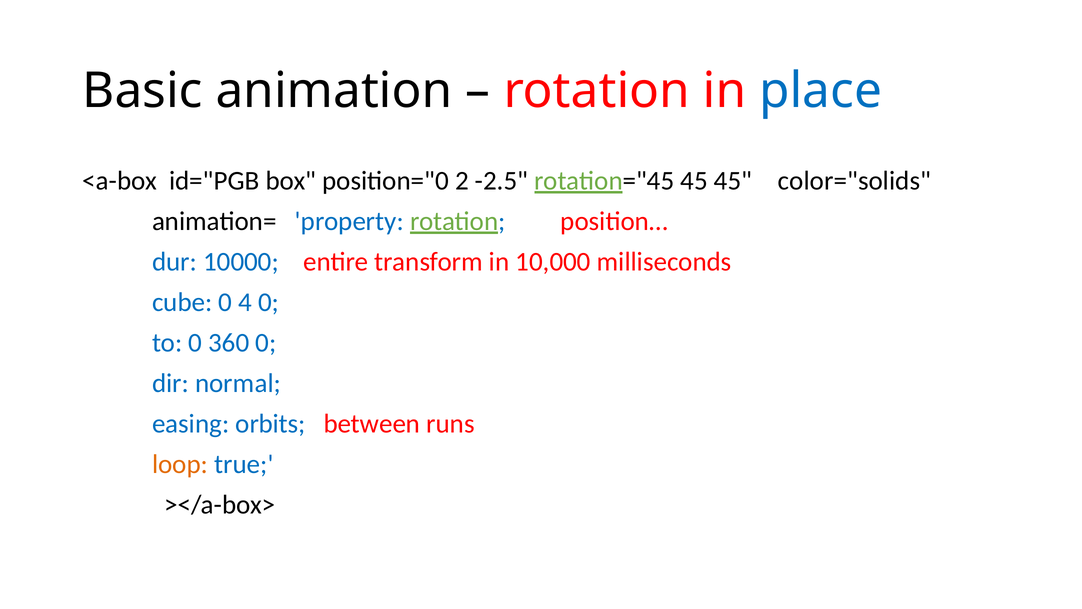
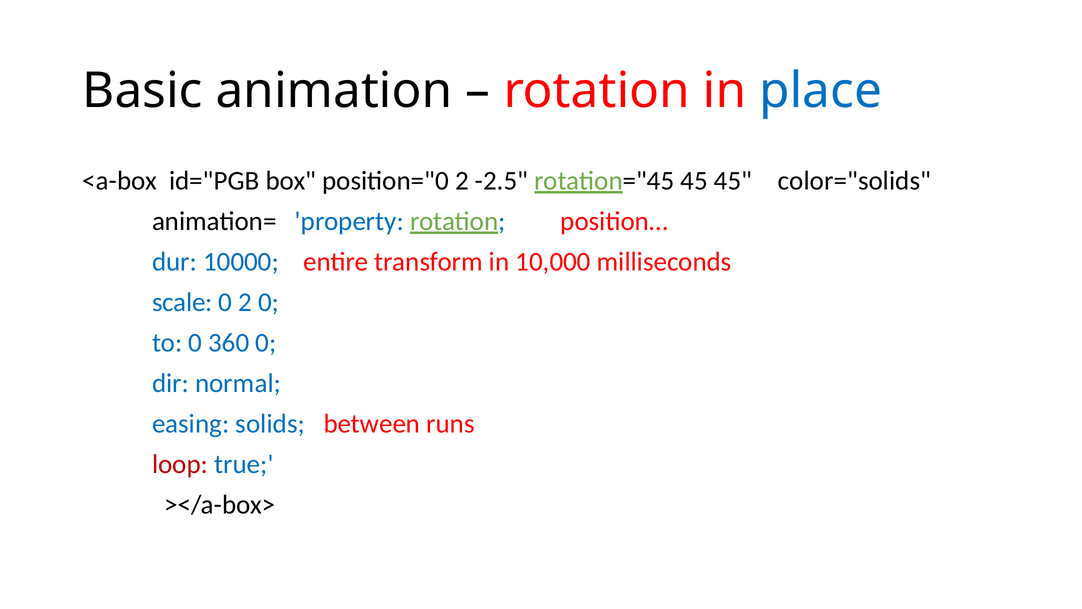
cube: cube -> scale (182, 302)
0 4: 4 -> 2 (245, 302)
orbits: orbits -> solids (270, 423)
loop colour: orange -> red (180, 464)
